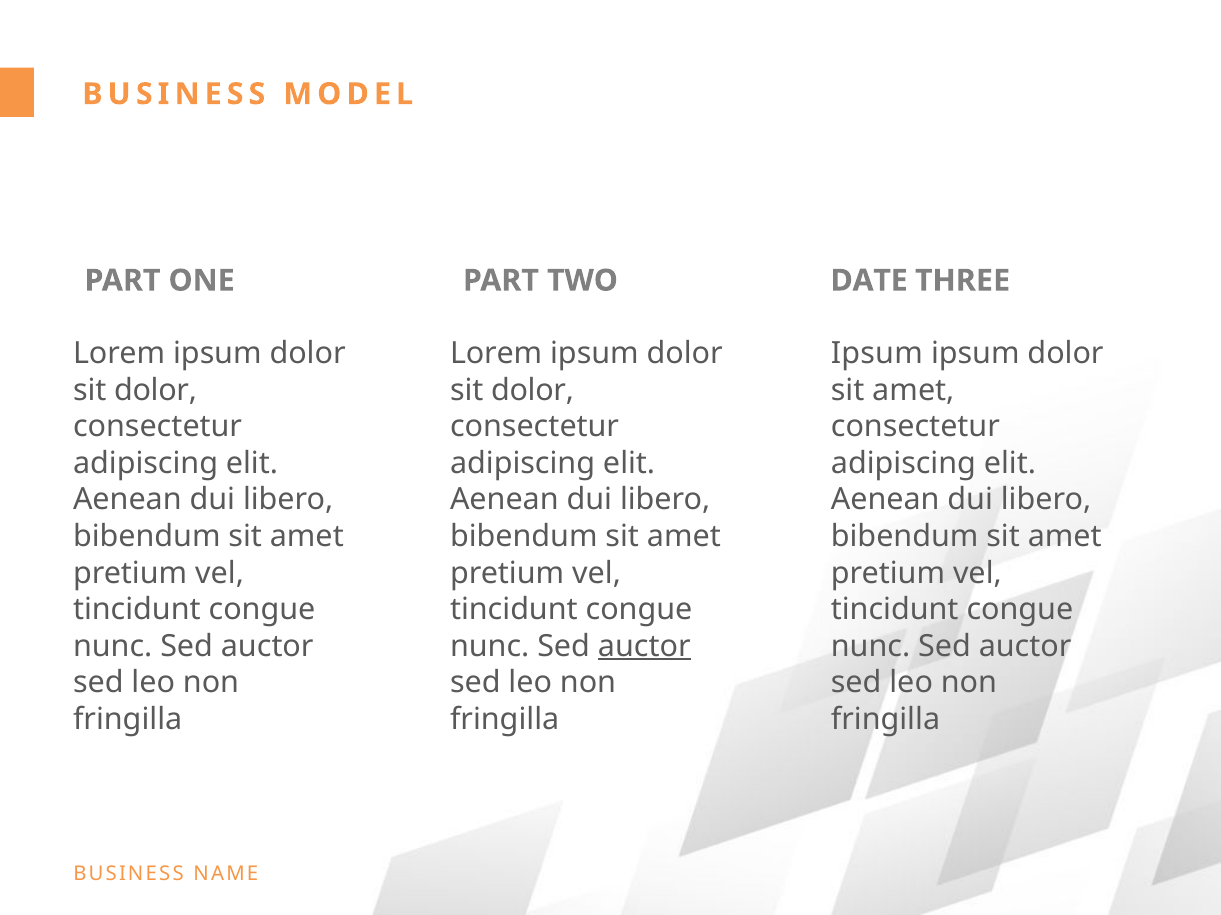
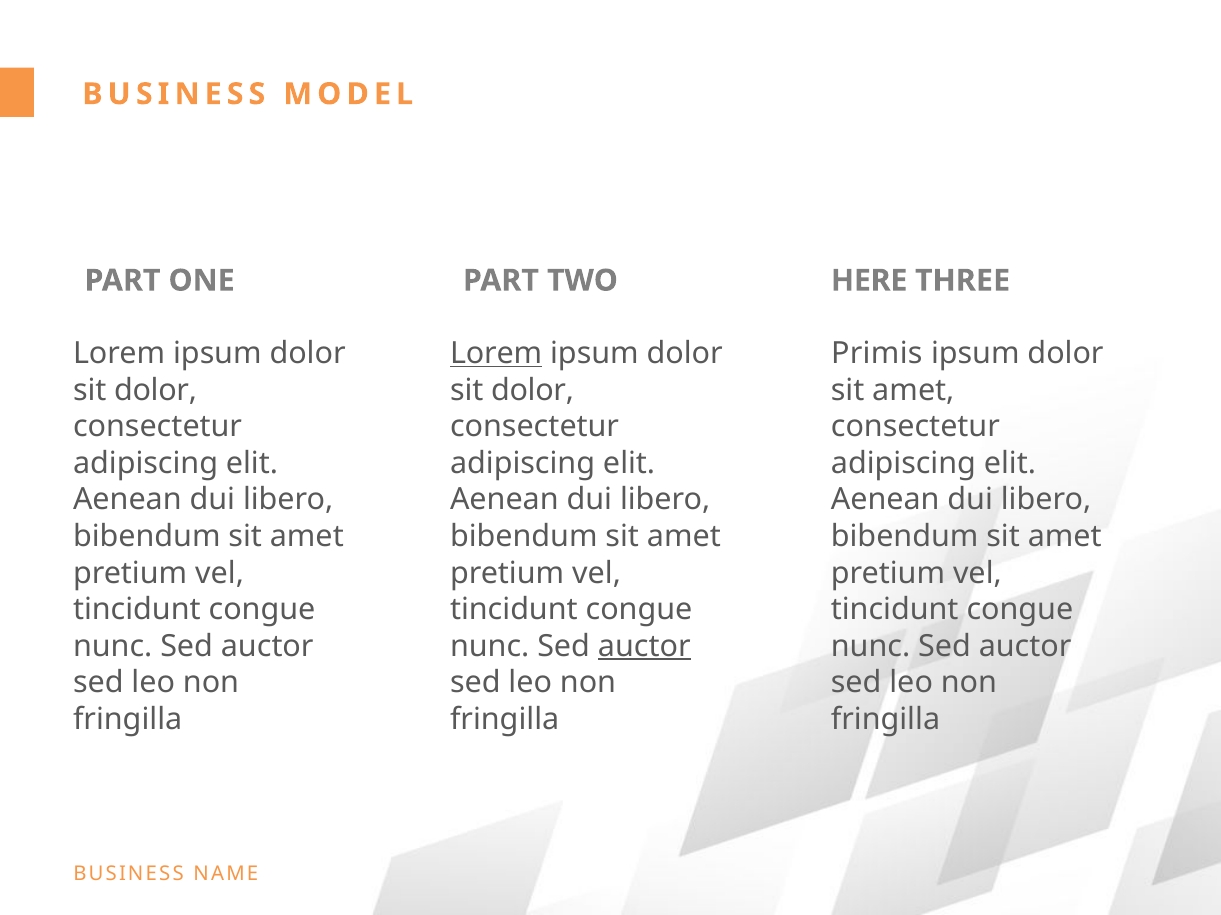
DATE: DATE -> HERE (869, 281)
Lorem underline: none -> present (496, 354)
Ipsum: Ipsum -> Primis (877, 354)
